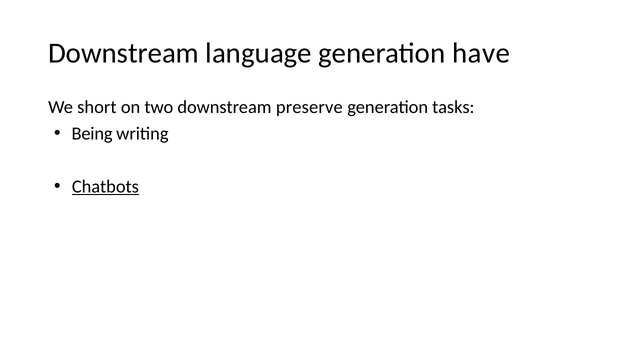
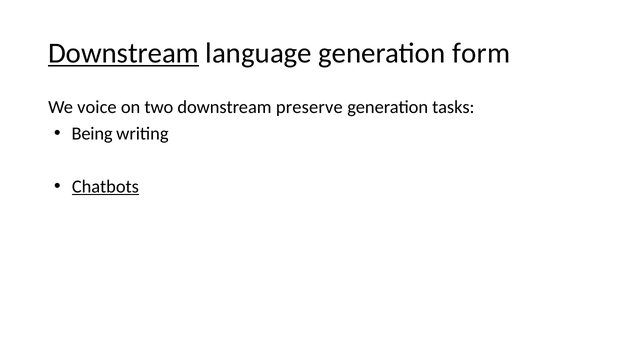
Downstream underline: none -> present (124, 53)
have: have -> form (481, 53)
short: short -> voice (97, 107)
